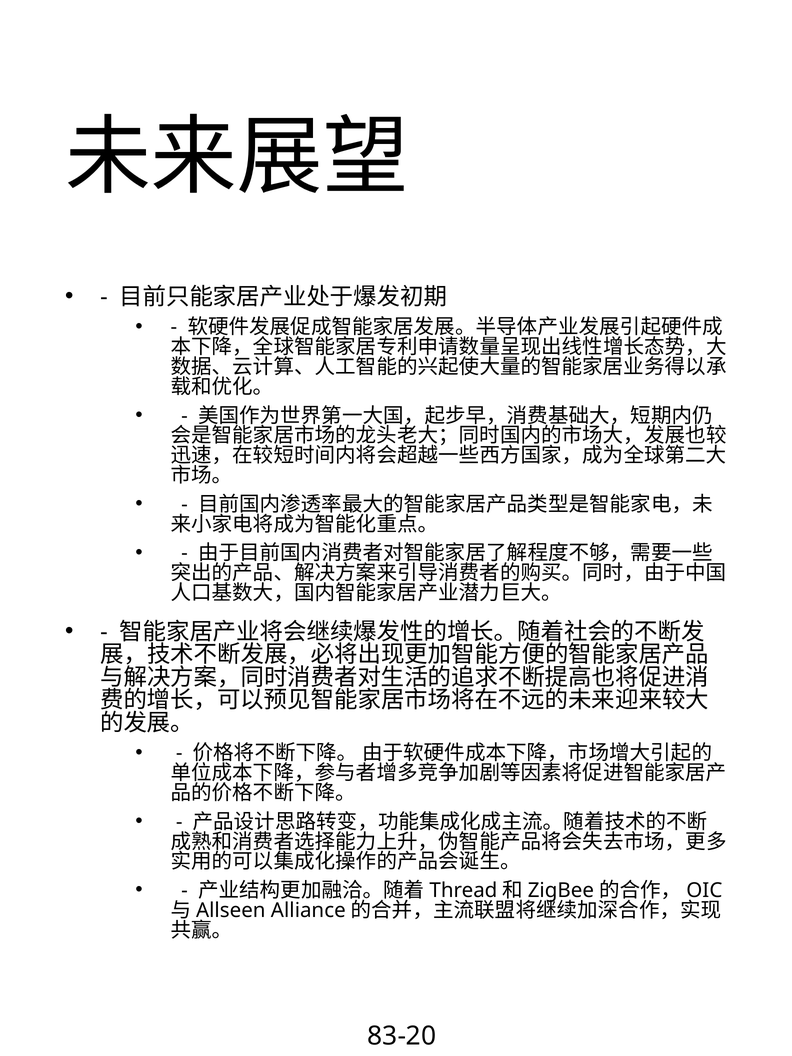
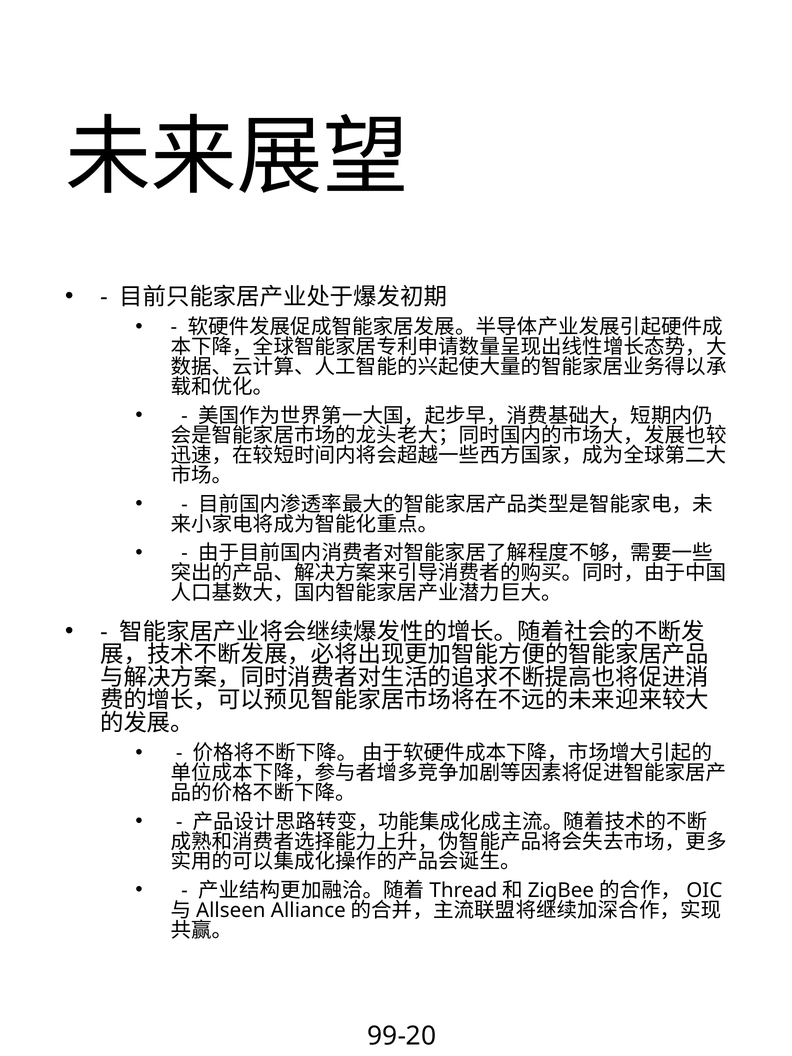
83-20: 83-20 -> 99-20 (402, 1036)
